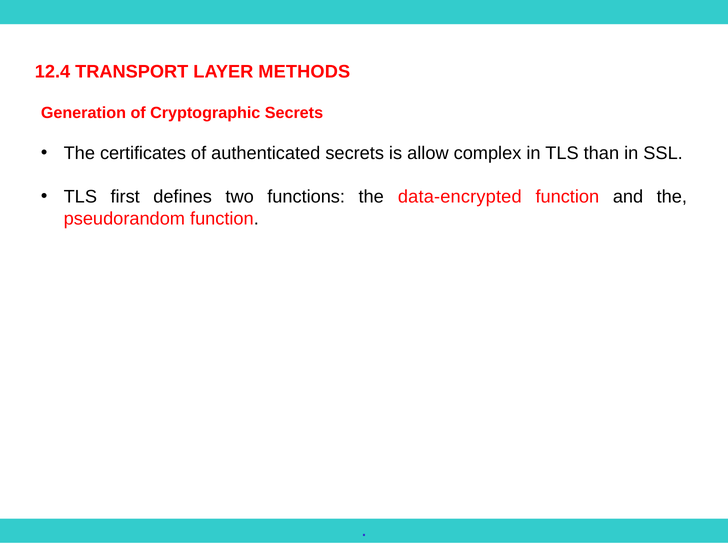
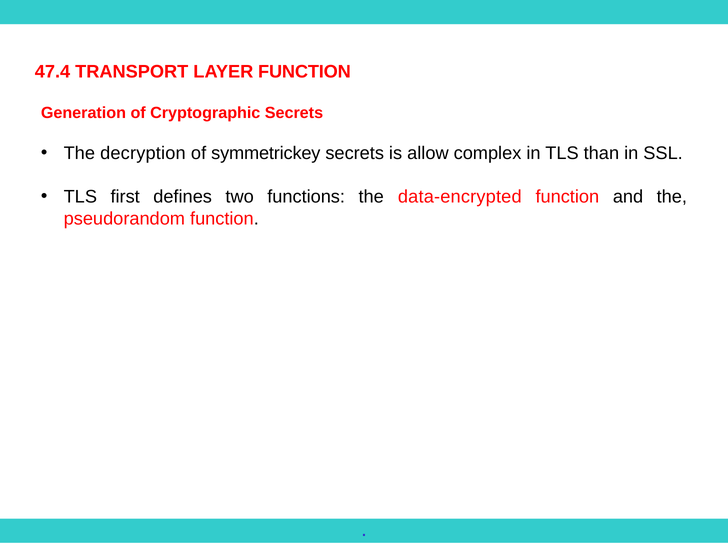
12.4: 12.4 -> 47.4 (52, 72)
LAYER METHODS: METHODS -> FUNCTION (304, 72)
certificates: certificates -> decryption (143, 153)
authenticated: authenticated -> symmetrickey (266, 153)
